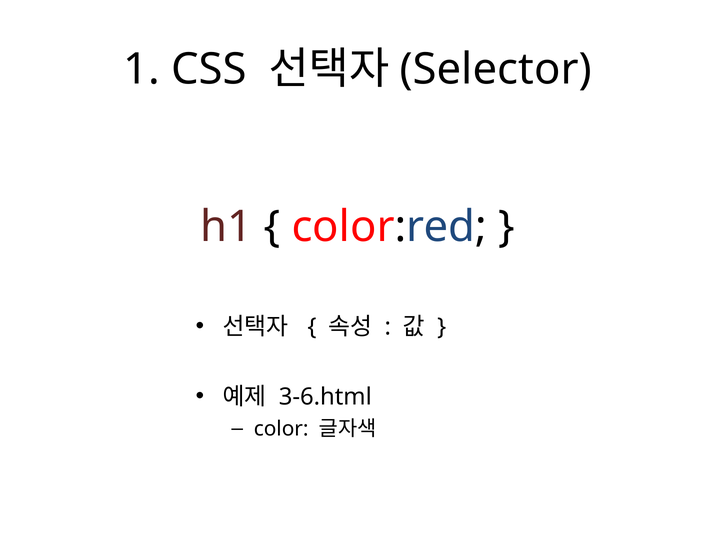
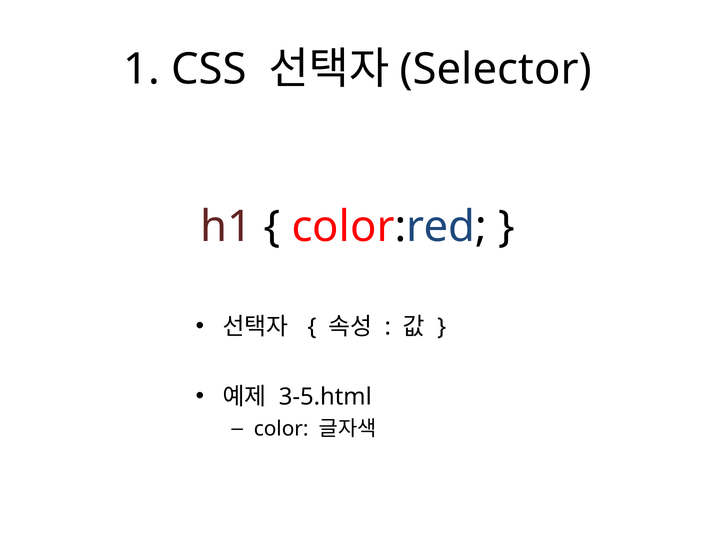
3-6.html: 3-6.html -> 3-5.html (325, 397)
